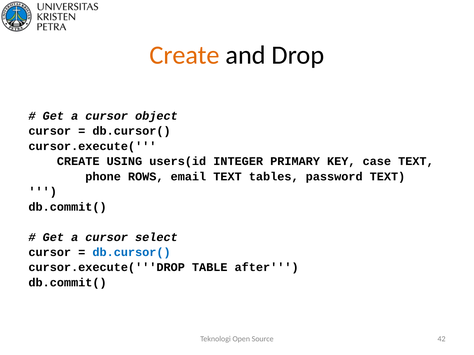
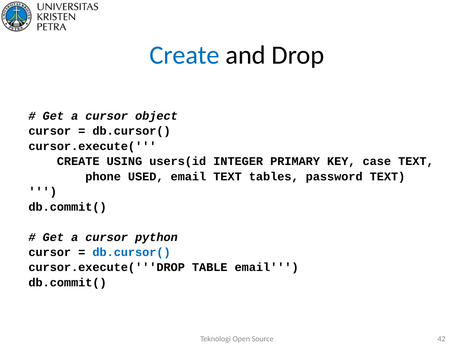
Create colour: orange -> blue (185, 55)
ROWS: ROWS -> USED (146, 177)
select: select -> python (156, 237)
TABLE after: after -> email (267, 268)
